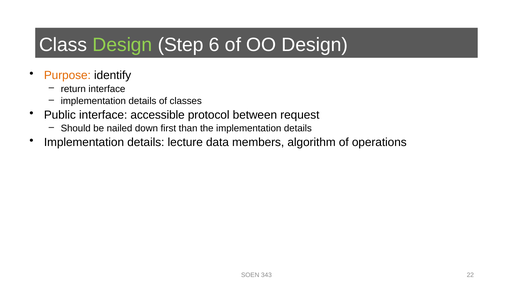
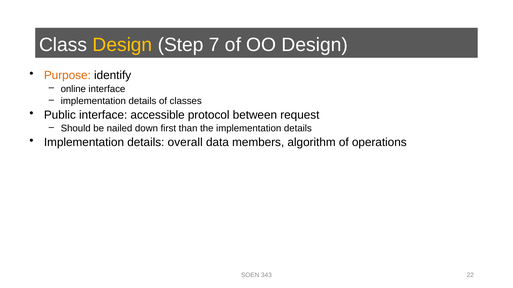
Design colour: light green -> yellow (122, 45)
6: 6 -> 7 (214, 45)
return: return -> online (73, 89)
lecture: lecture -> overall (185, 143)
